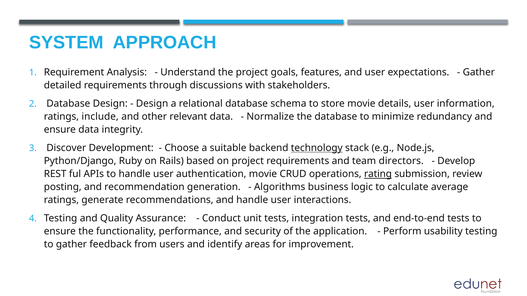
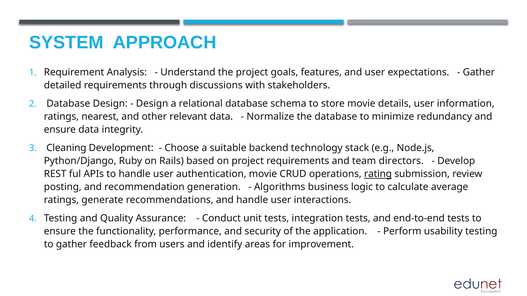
include: include -> nearest (100, 117)
Discover: Discover -> Cleaning (66, 148)
technology underline: present -> none (317, 148)
